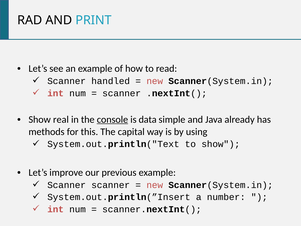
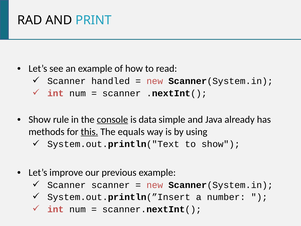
real: real -> rule (61, 119)
this underline: none -> present (89, 132)
capital: capital -> equals (131, 132)
